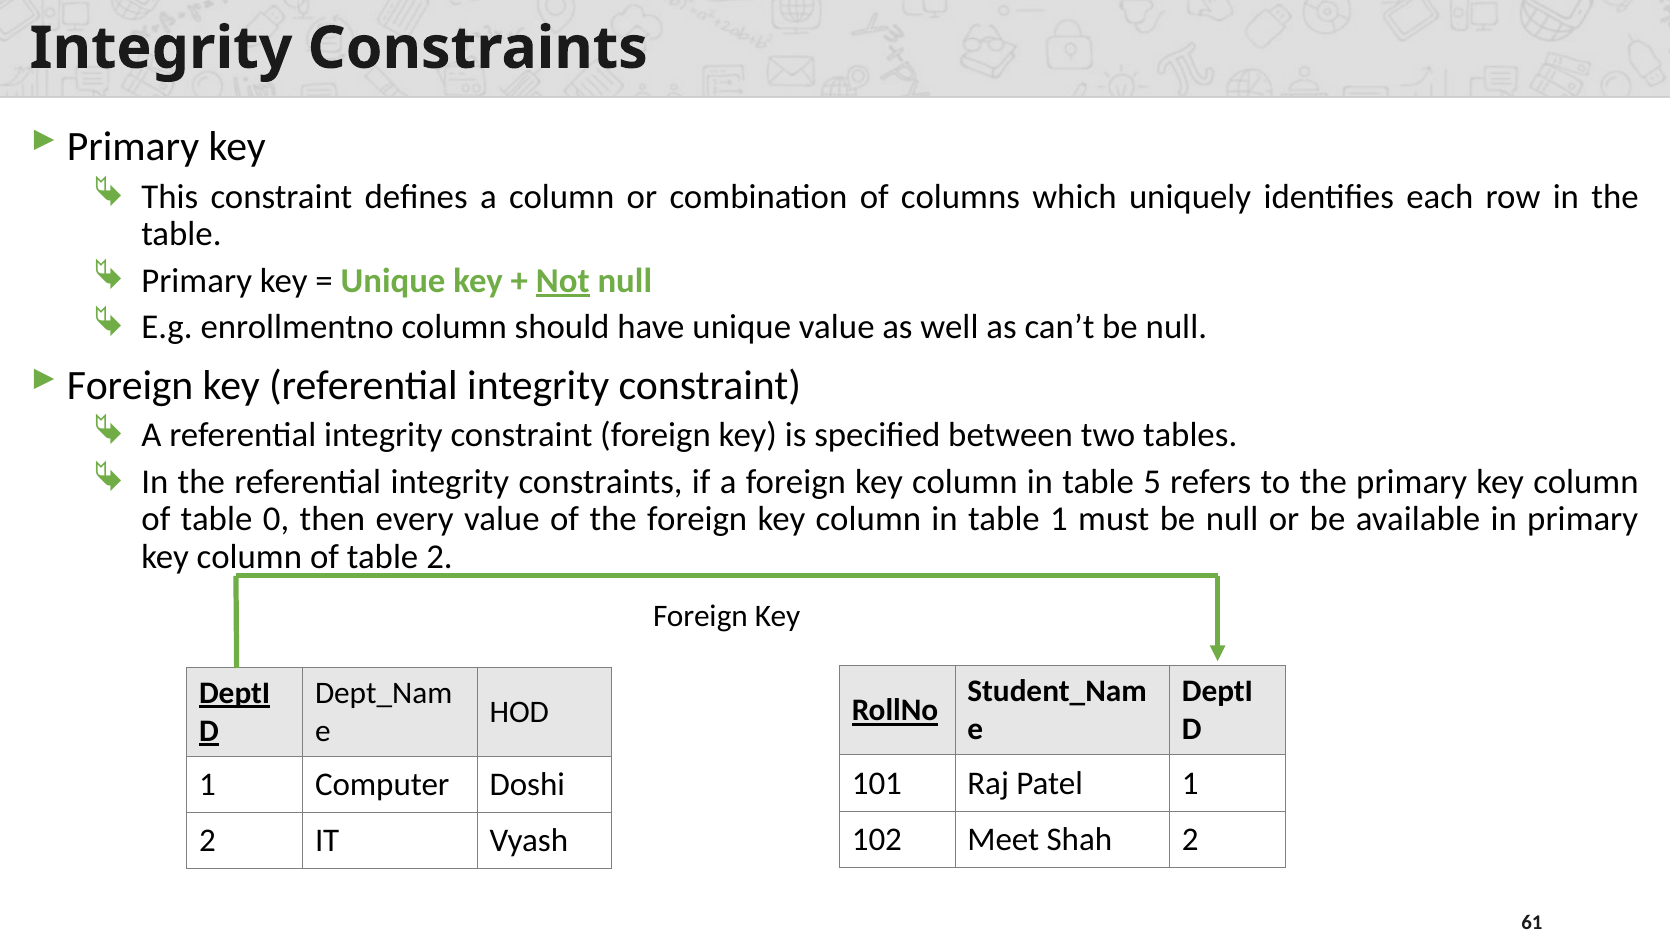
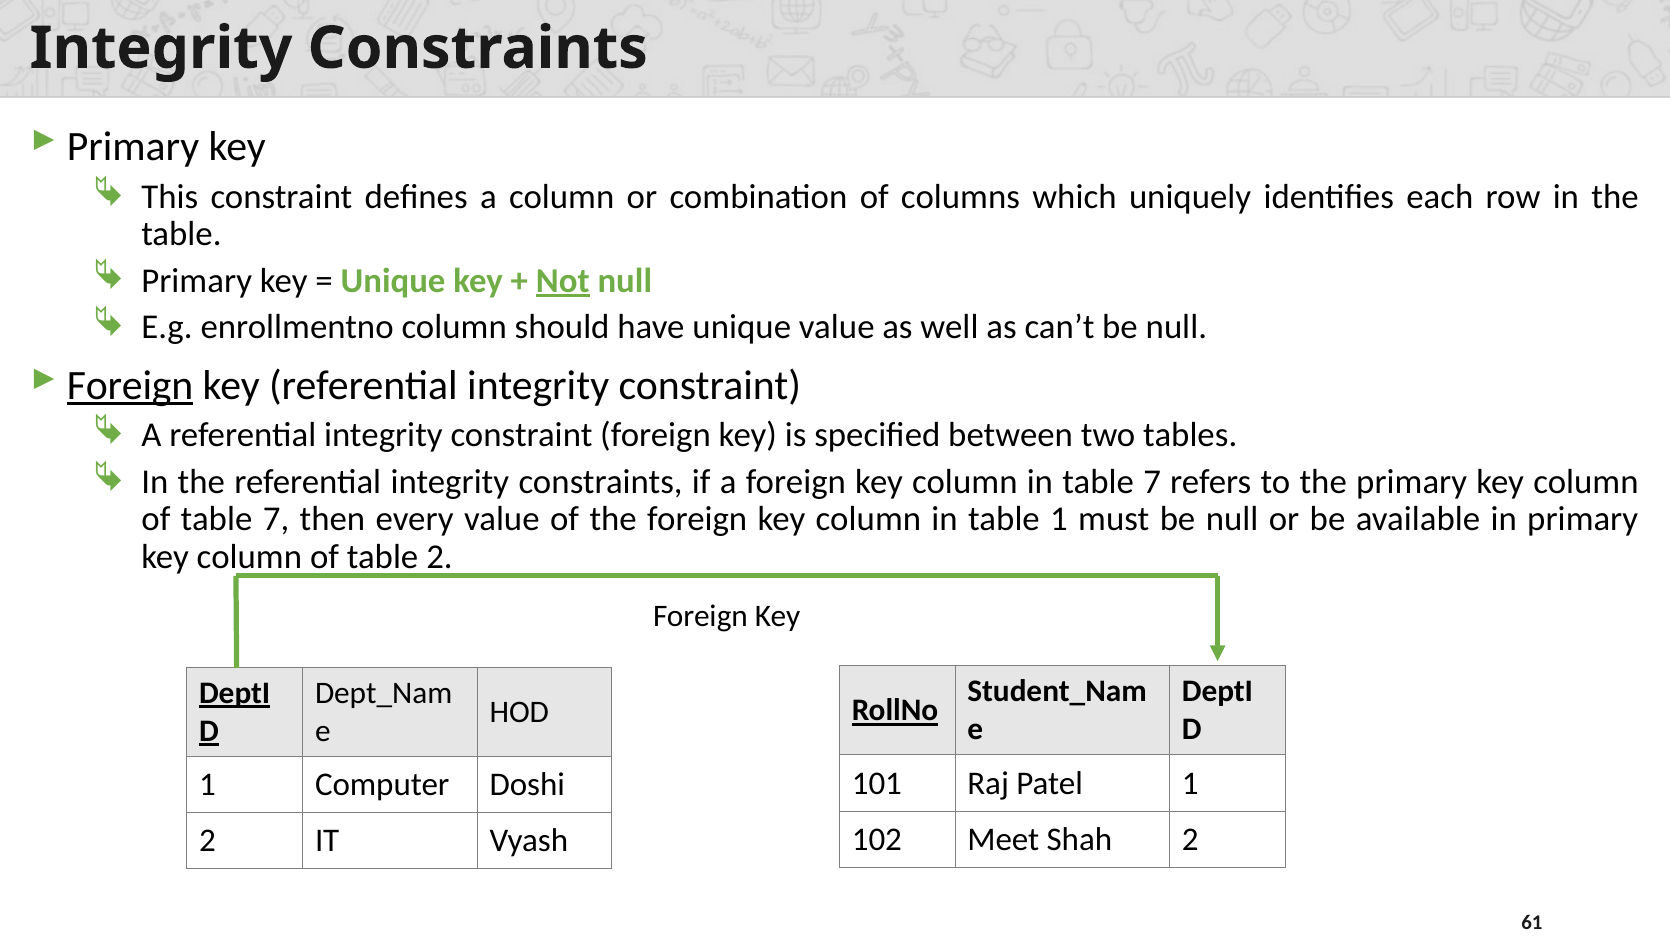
Foreign underline: none -> present (130, 386)
in table 5: 5 -> 7 (1152, 482)
of table 0: 0 -> 7 (276, 519)
